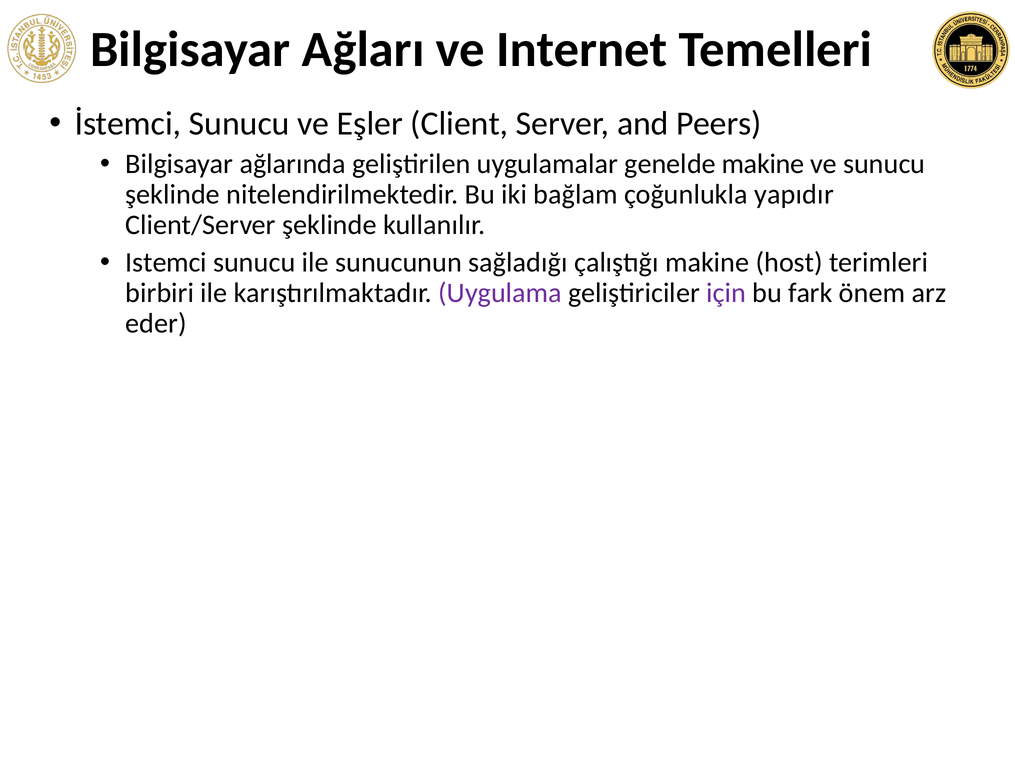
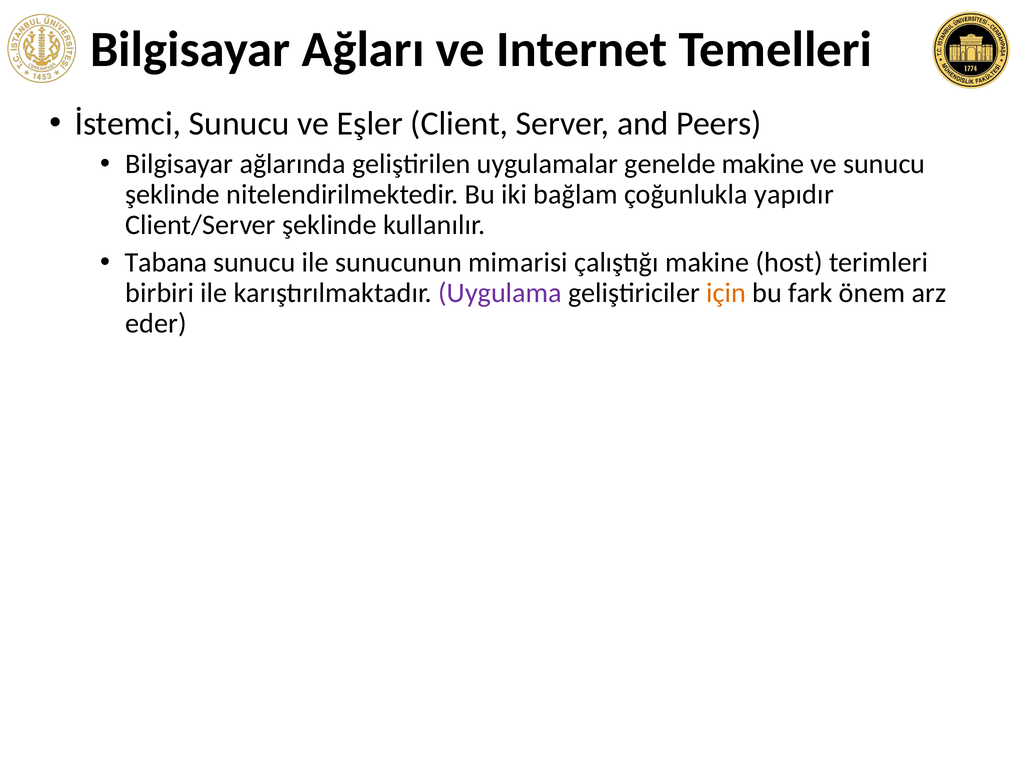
Istemci: Istemci -> Tabana (166, 263)
sağladığı: sağladığı -> mimarisi (518, 263)
için colour: purple -> orange (726, 293)
